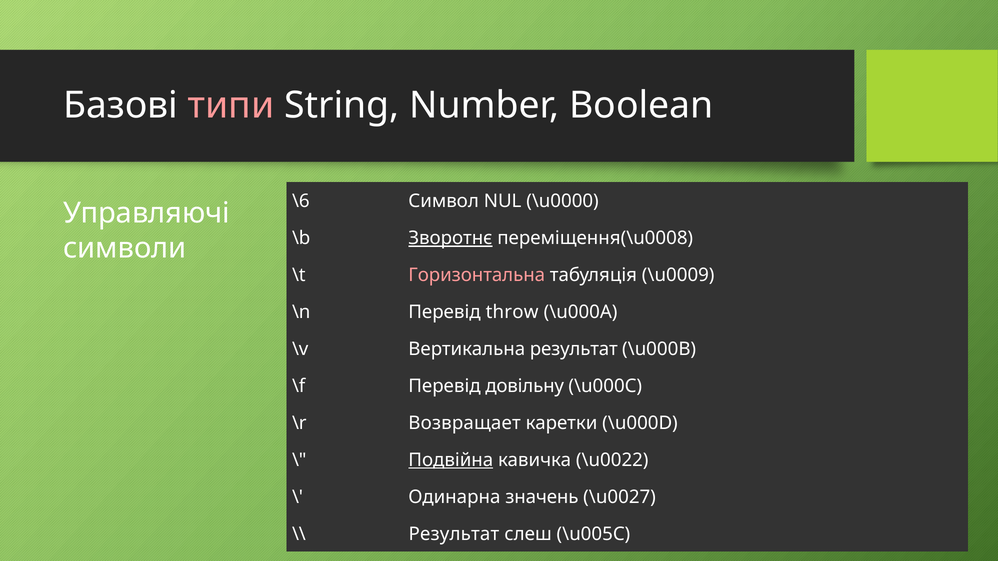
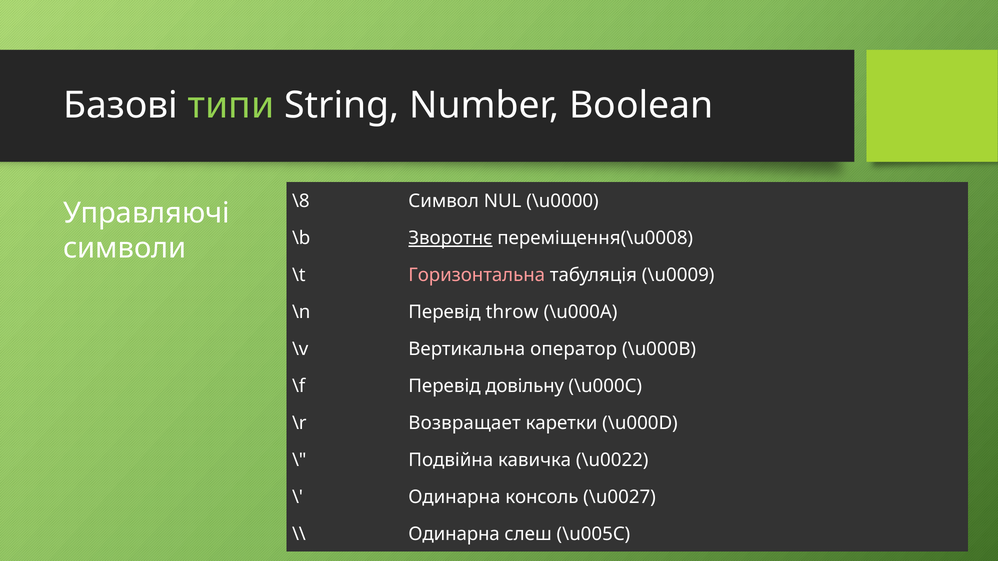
типи colour: pink -> light green (231, 106)
\6: \6 -> \8 (301, 201)
Вертикальна результат: результат -> оператор (574, 349)
Подвійна underline: present -> none (451, 460)
значень: значень -> консоль (542, 497)
Результат: Результат -> Одинарна (454, 534)
